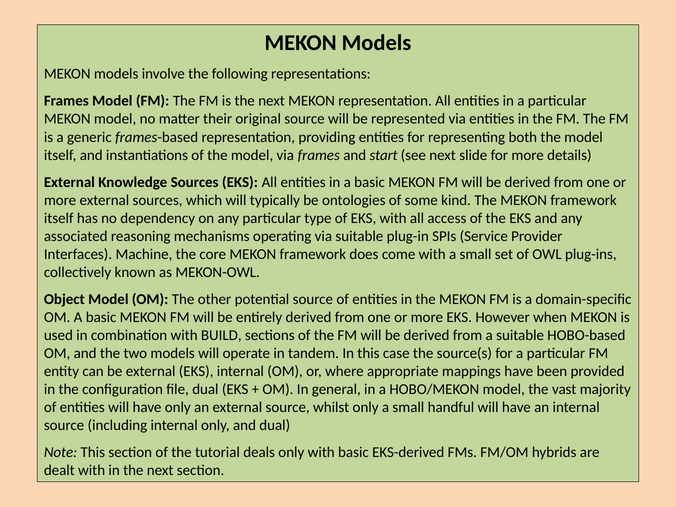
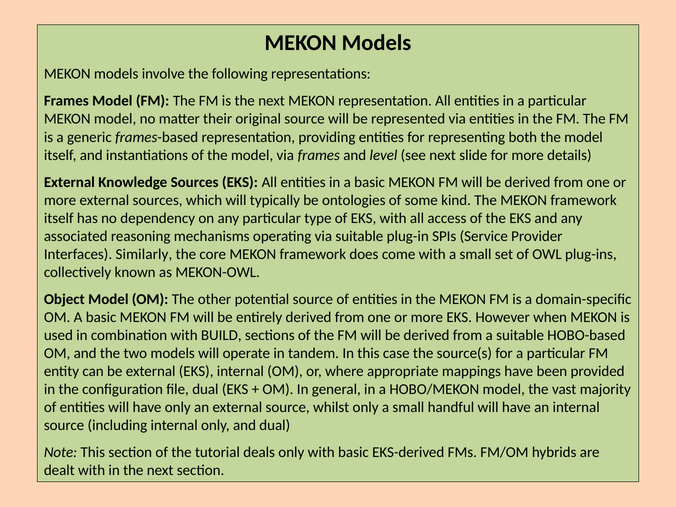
start: start -> level (384, 155)
Machine: Machine -> Similarly (144, 254)
